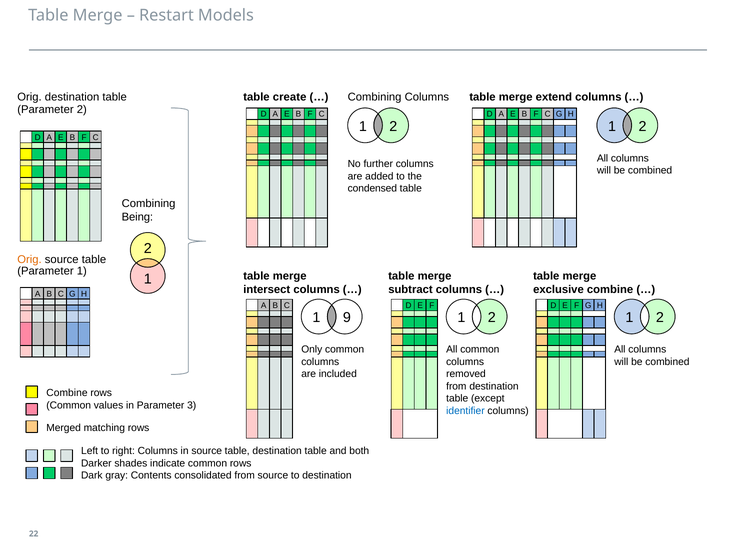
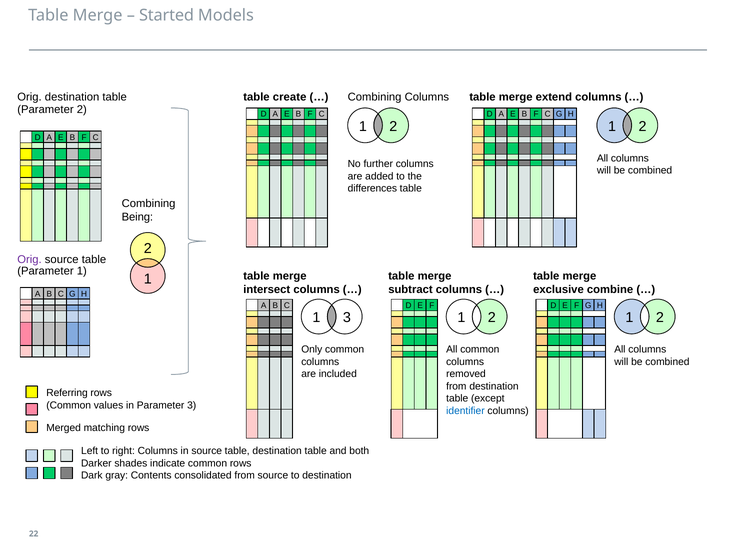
Restart: Restart -> Started (167, 15)
condensed: condensed -> differences (372, 189)
Orig colour: orange -> purple (30, 259)
1 9: 9 -> 3 (347, 318)
Combine: Combine -> Referring (67, 393)
